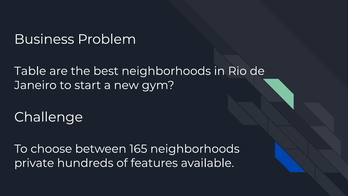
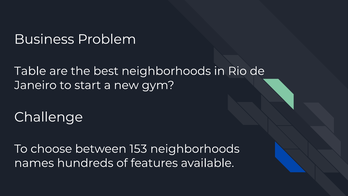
165: 165 -> 153 (138, 149)
private: private -> names (34, 163)
